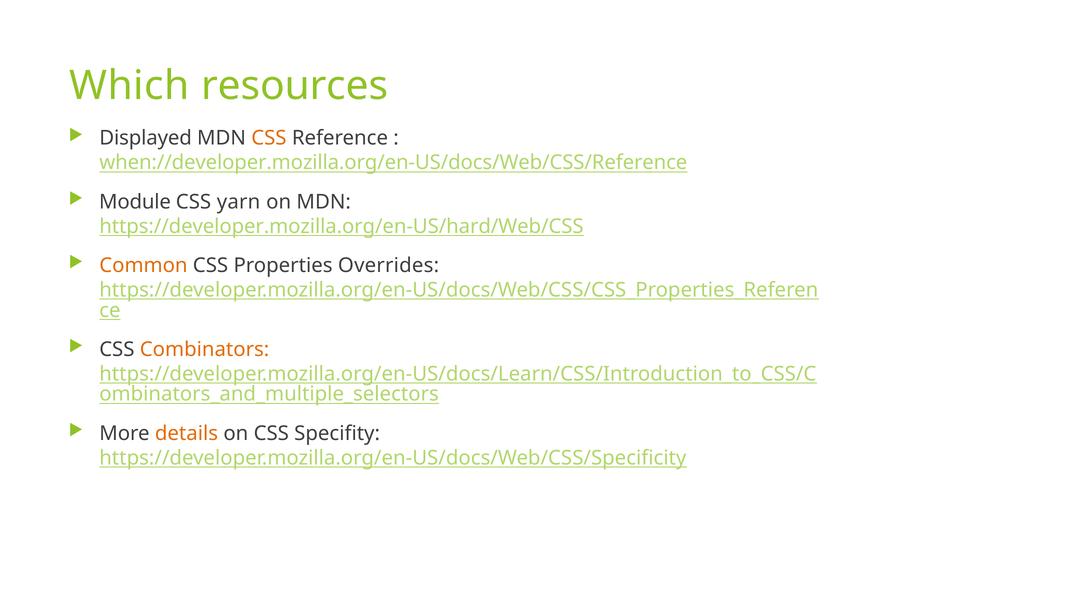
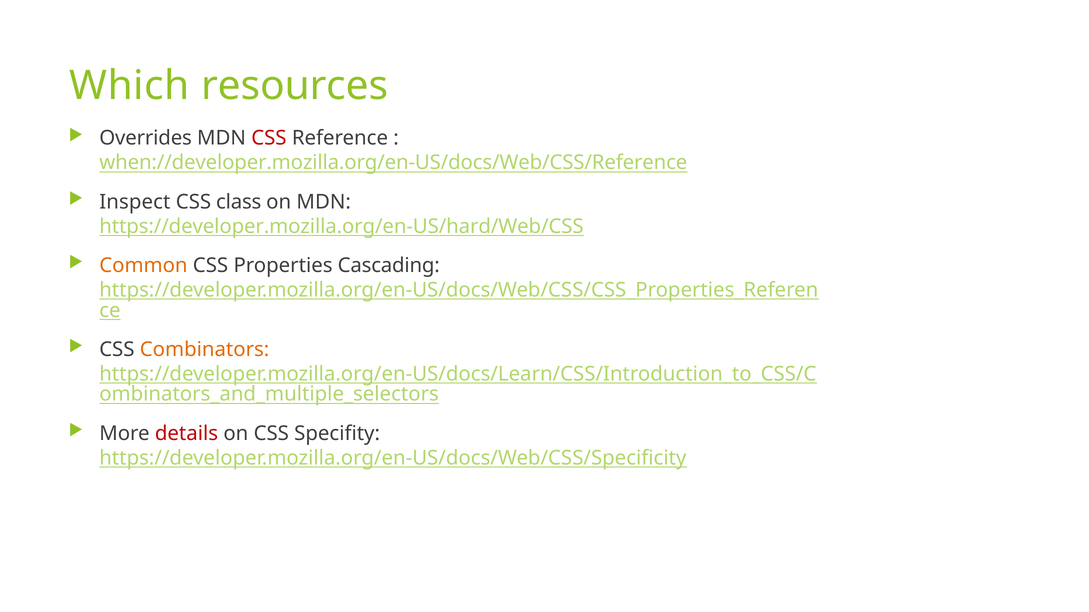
Displayed: Displayed -> Overrides (146, 138)
CSS colour: orange -> red (269, 138)
Module: Module -> Inspect (135, 202)
yarn: yarn -> class (239, 202)
Overrides: Overrides -> Cascading (389, 266)
details colour: orange -> red (187, 434)
